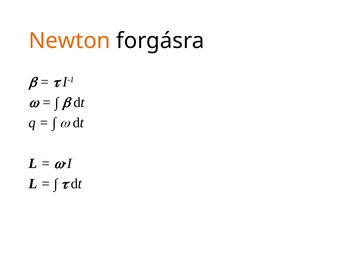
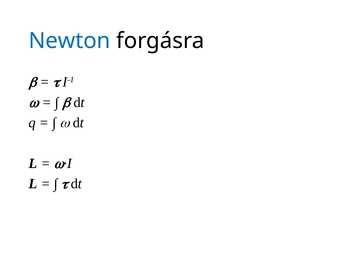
Newton colour: orange -> blue (70, 41)
